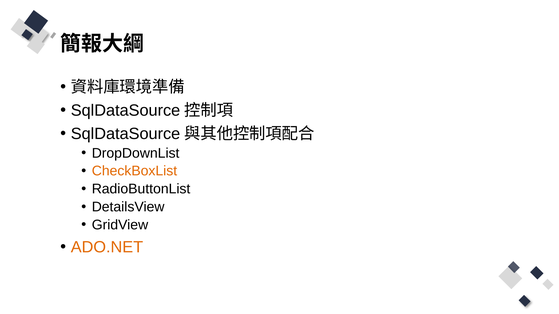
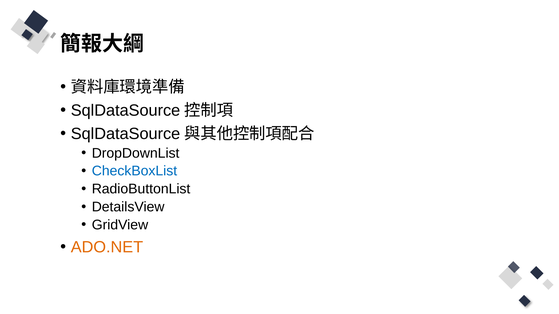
CheckBoxList colour: orange -> blue (134, 171)
